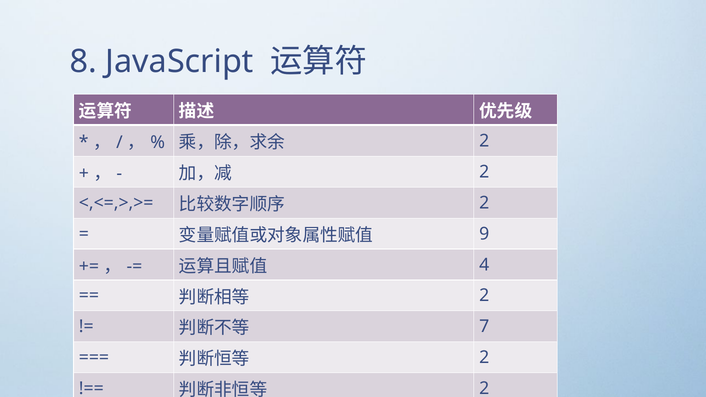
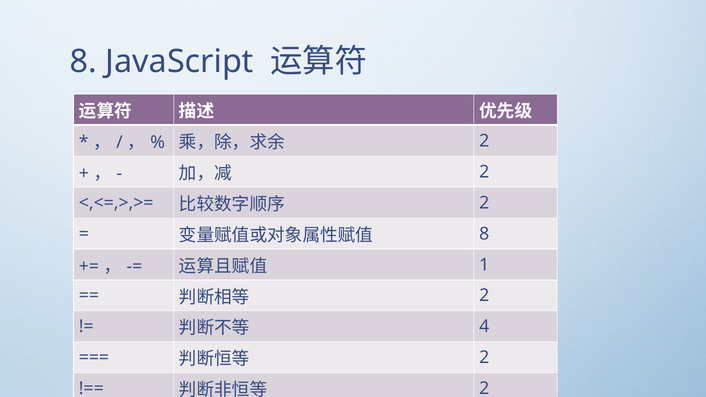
9: 9 -> 8 (484, 234)
4: 4 -> 1 (484, 265)
7: 7 -> 4 (484, 327)
